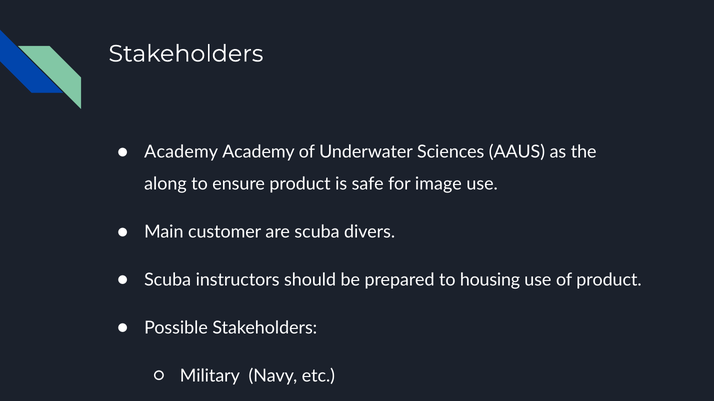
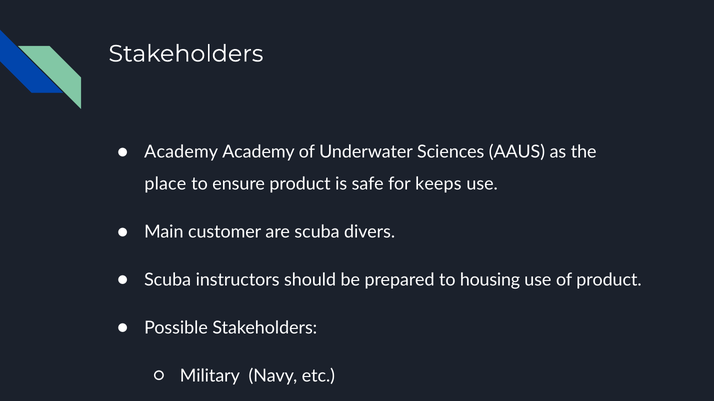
along: along -> place (165, 184)
image: image -> keeps (438, 184)
